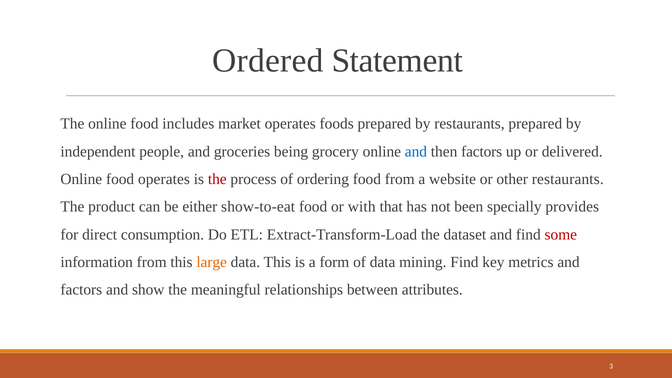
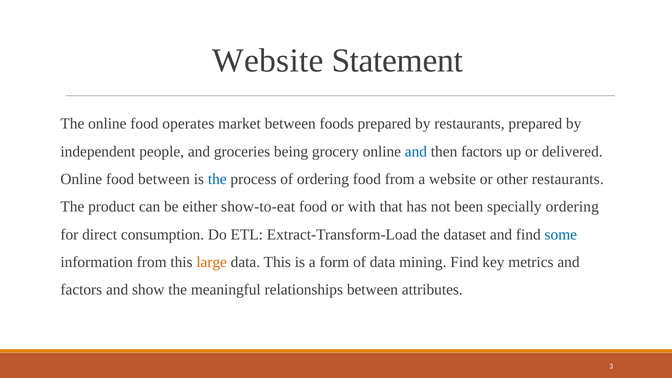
Ordered: Ordered -> Website (268, 61)
includes: includes -> operates (188, 124)
market operates: operates -> between (290, 124)
food operates: operates -> between (164, 179)
the colour: red -> blue (217, 179)
specially provides: provides -> ordering (572, 207)
some colour: red -> blue (561, 234)
